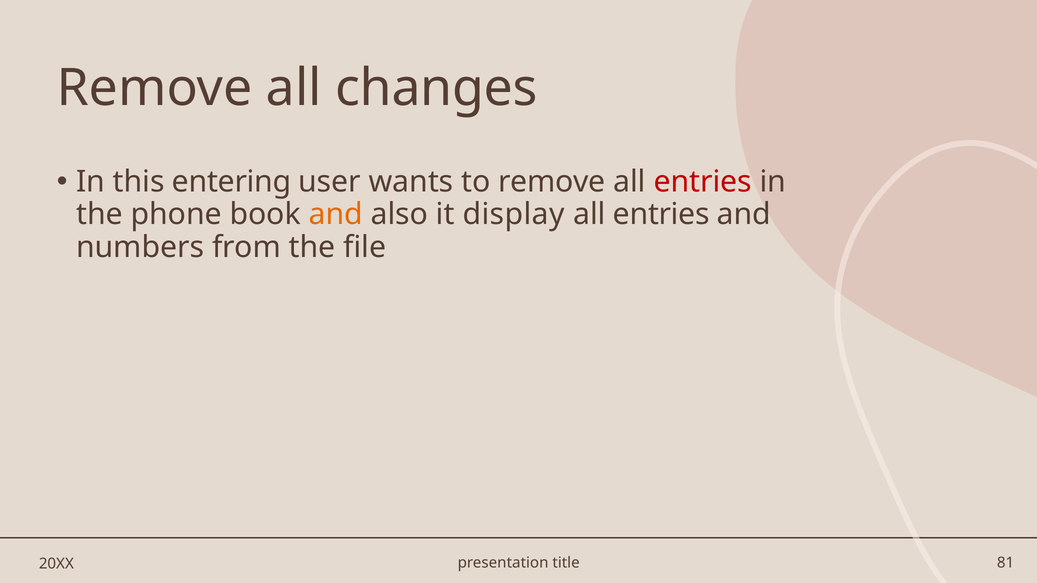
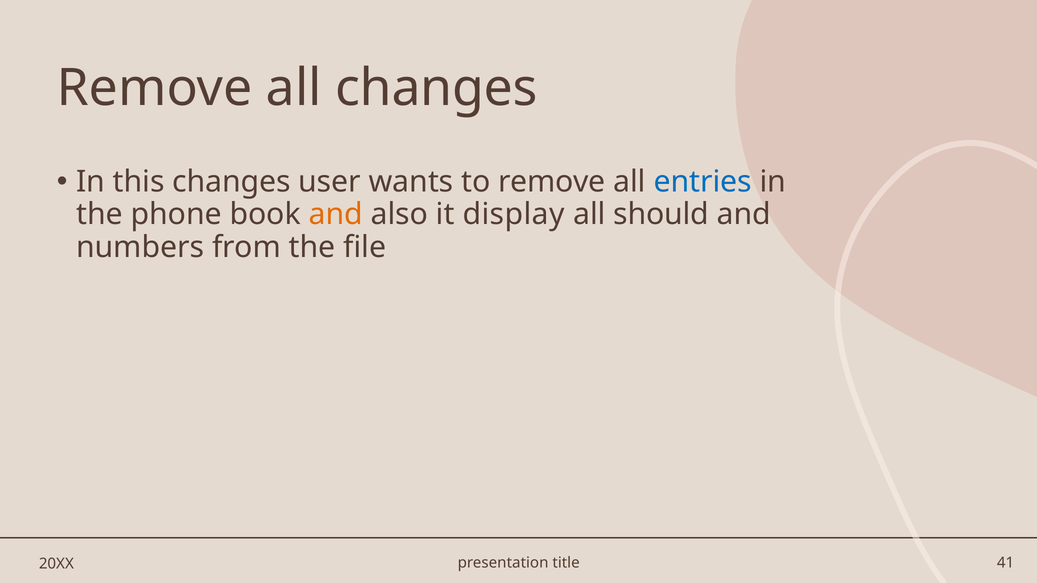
this entering: entering -> changes (232, 182)
entries colour: red -> blue (703, 182)
entries: entries -> should (661, 214)
81: 81 -> 41 (1006, 563)
